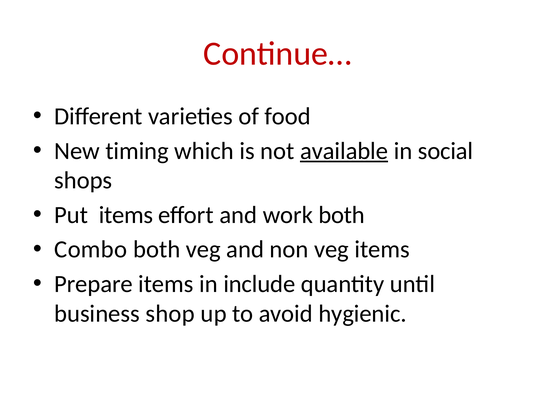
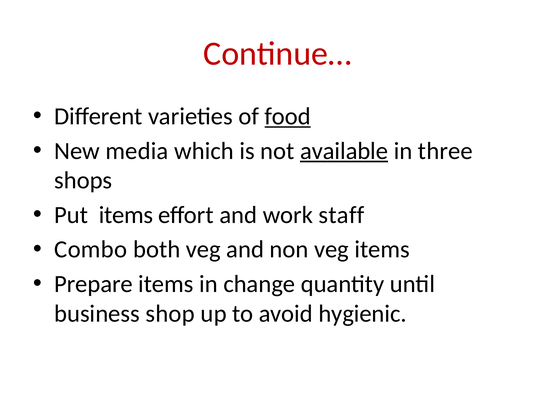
food underline: none -> present (288, 116)
timing: timing -> media (137, 151)
social: social -> three (445, 151)
work both: both -> staff (341, 215)
include: include -> change (259, 284)
